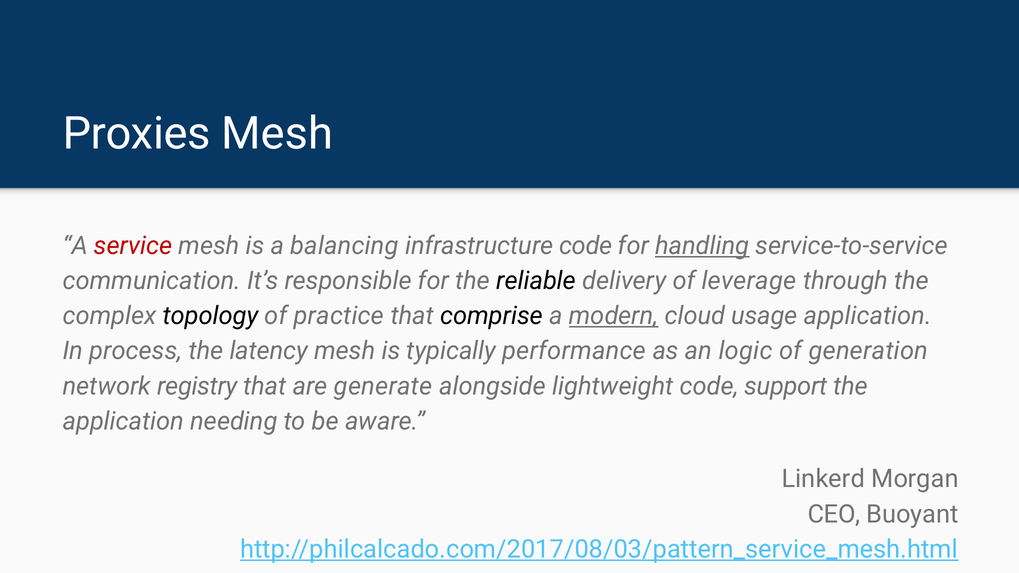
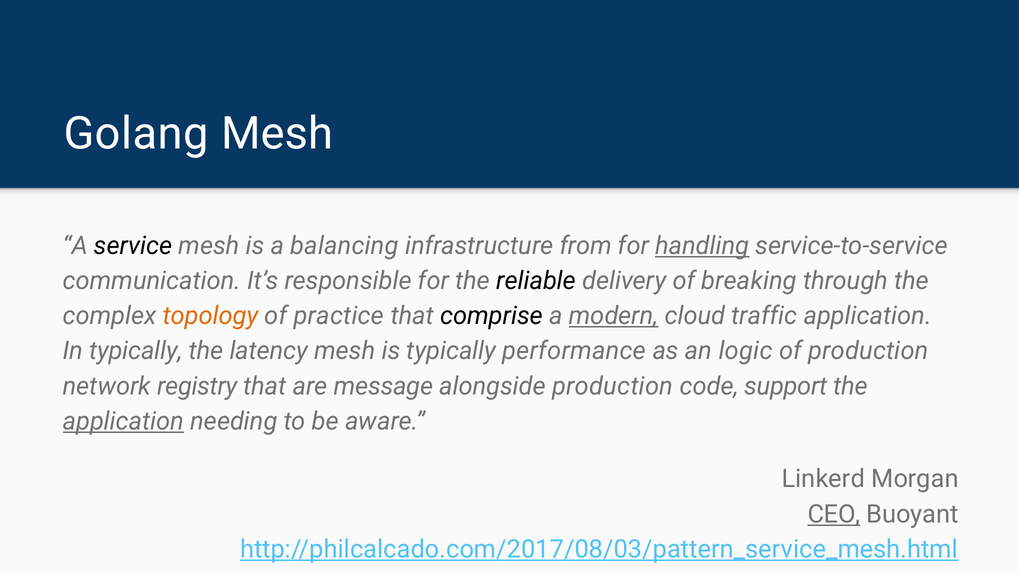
Proxies: Proxies -> Golang (136, 134)
service colour: red -> black (133, 246)
infrastructure code: code -> from (586, 246)
leverage: leverage -> breaking (749, 281)
topology colour: black -> orange (211, 316)
usage: usage -> traffic (764, 316)
In process: process -> typically (136, 351)
of generation: generation -> production (868, 351)
generate: generate -> message (383, 386)
alongside lightweight: lightweight -> production (613, 386)
application underline: none -> present (123, 421)
CEO underline: none -> present (834, 514)
